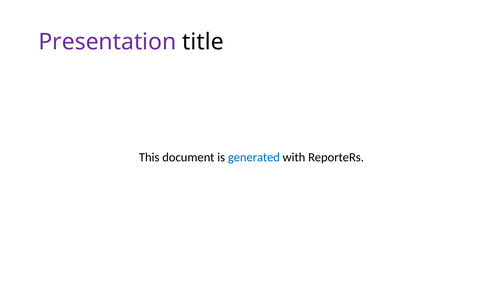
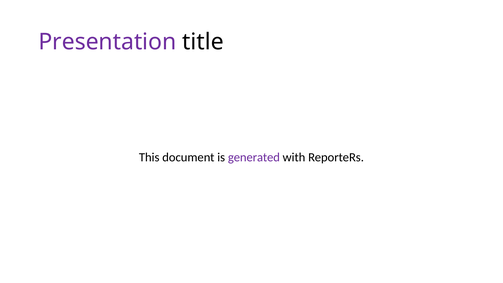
generated colour: blue -> purple (254, 157)
